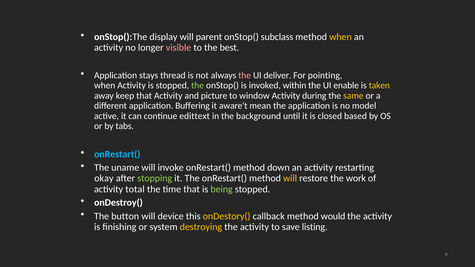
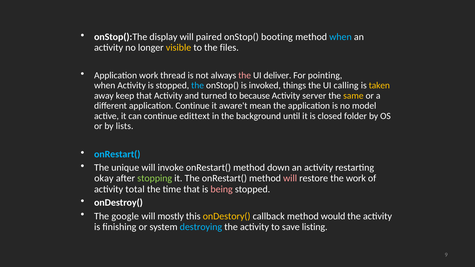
parent: parent -> paired (209, 37)
subclass: subclass -> booting (277, 37)
when colour: yellow -> light blue (340, 37)
visible colour: pink -> yellow (179, 48)
best: best -> files (229, 48)
Application stays: stays -> work (149, 75)
the colour: light green -> light blue (198, 86)
within: within -> things (294, 86)
enable: enable -> calling (346, 86)
picture: picture -> turned (214, 96)
window: window -> because (255, 96)
during: during -> server (314, 96)
application Buffering: Buffering -> Continue (193, 106)
based: based -> folder (356, 116)
tabs: tabs -> lists (125, 126)
uname: uname -> unique (125, 168)
will colour: yellow -> pink (290, 179)
being colour: light green -> pink (222, 189)
button: button -> google (125, 216)
device: device -> mostly (171, 216)
destroying colour: yellow -> light blue (201, 227)
